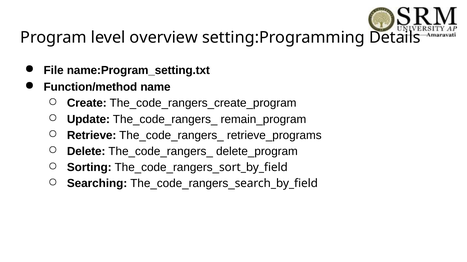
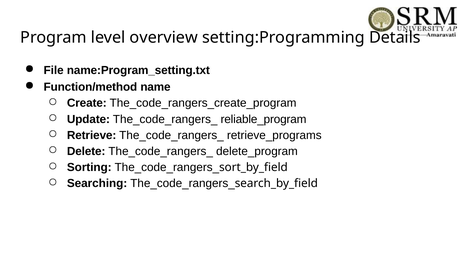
remain_program: remain_program -> reliable_program (264, 120)
